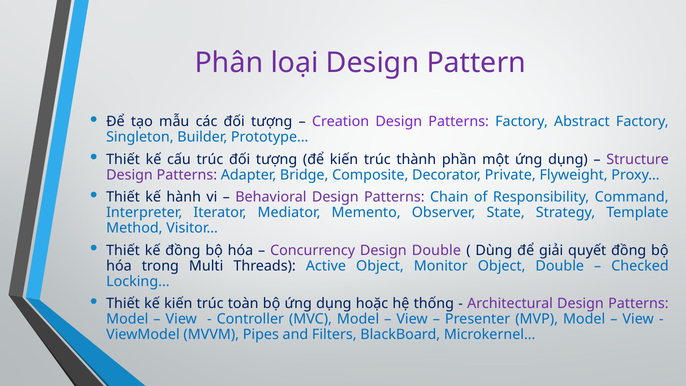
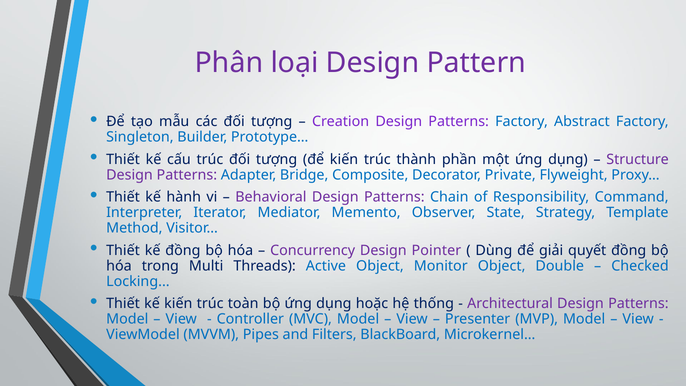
Design Double: Double -> Pointer (436, 250)
